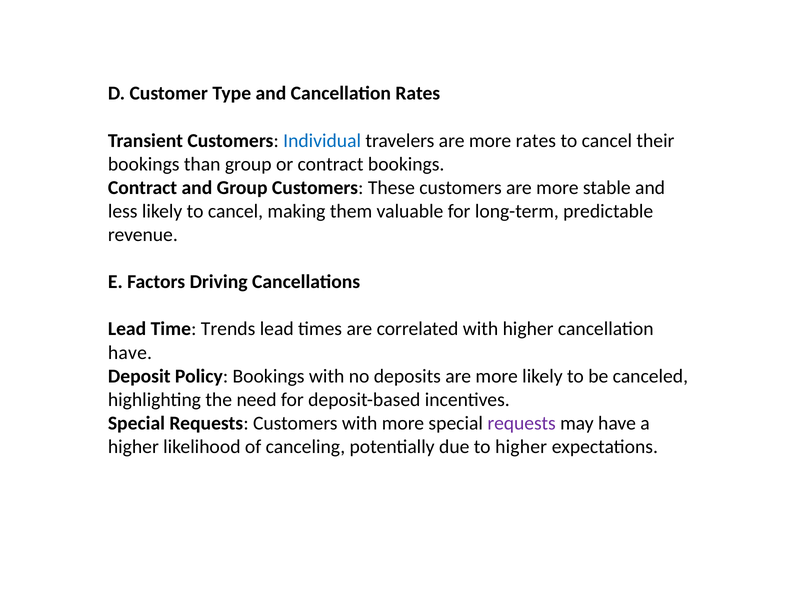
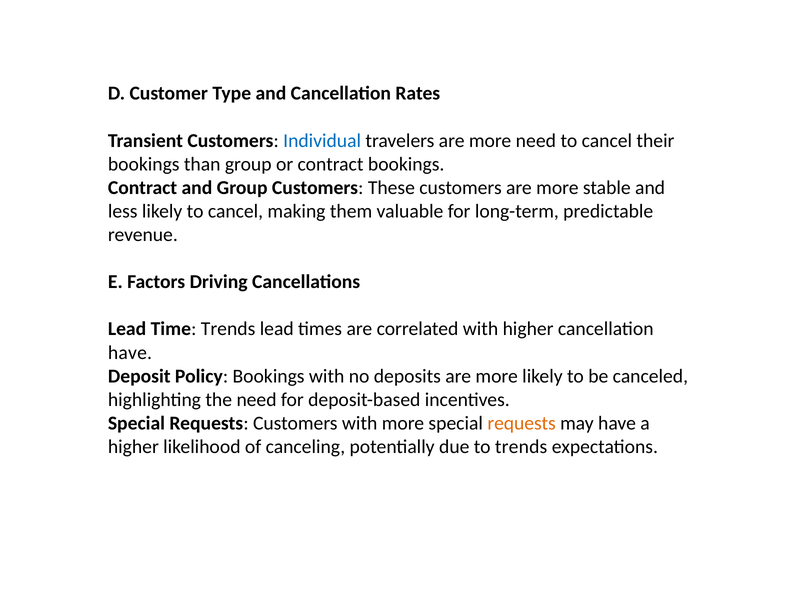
more rates: rates -> need (536, 140)
requests colour: purple -> orange (522, 423)
to higher: higher -> trends (521, 447)
